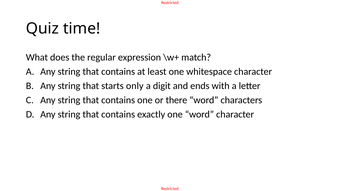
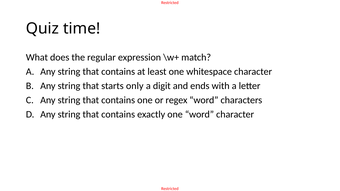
there: there -> regex (176, 100)
